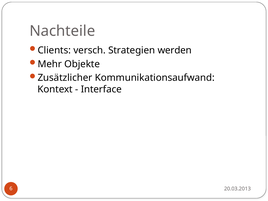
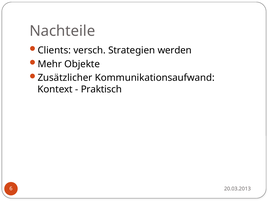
Interface: Interface -> Praktisch (101, 89)
